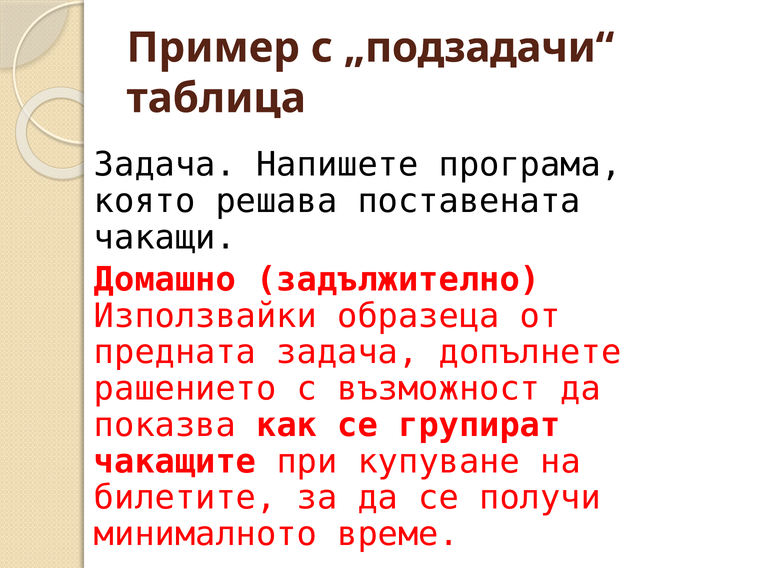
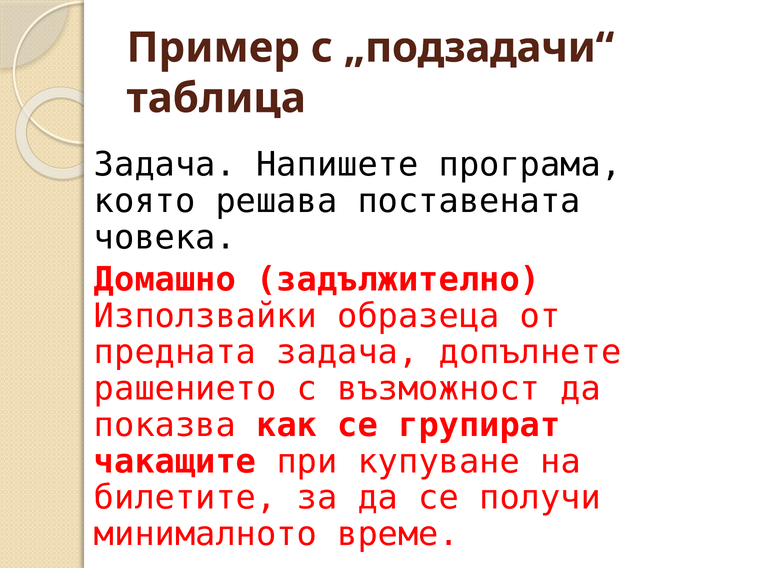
чакащи: чакащи -> човека (165, 238)
